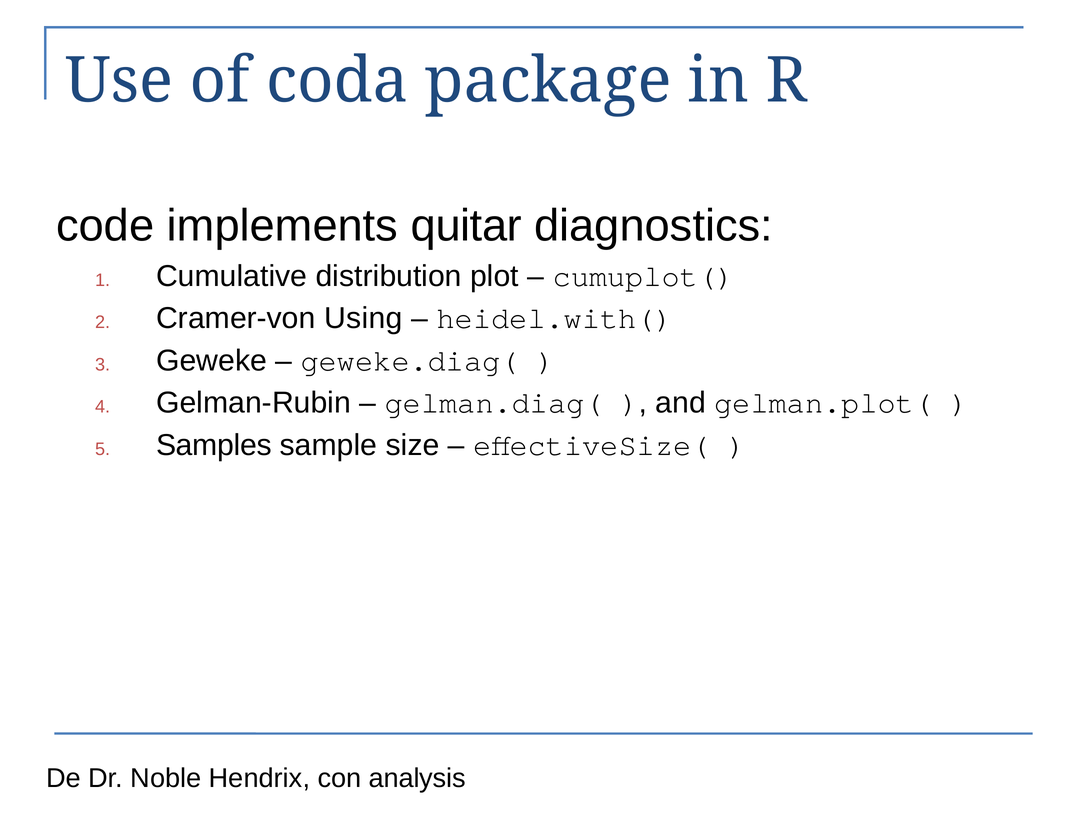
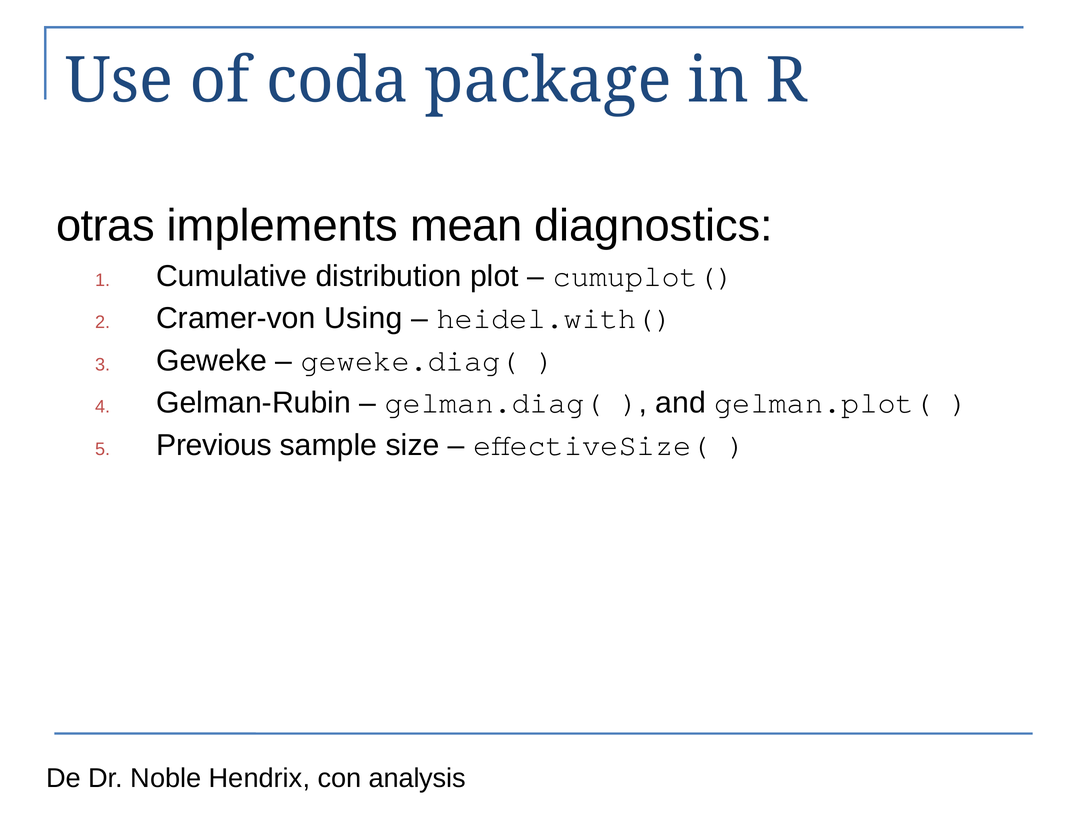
code: code -> otras (105, 226)
quitar: quitar -> mean (466, 226)
Samples: Samples -> Previous (214, 445)
